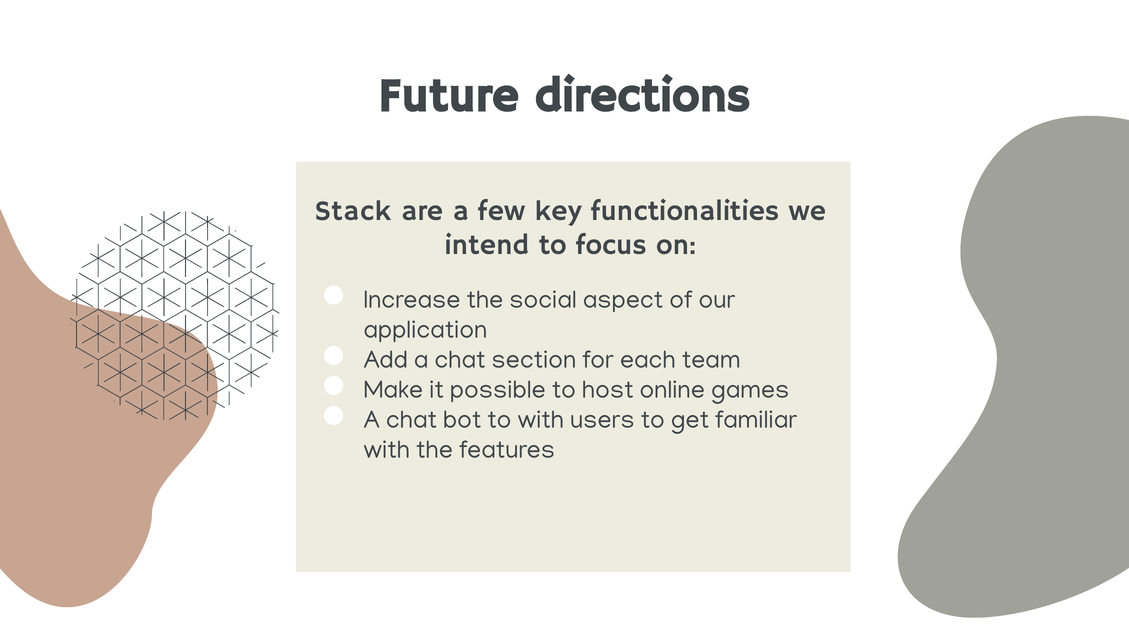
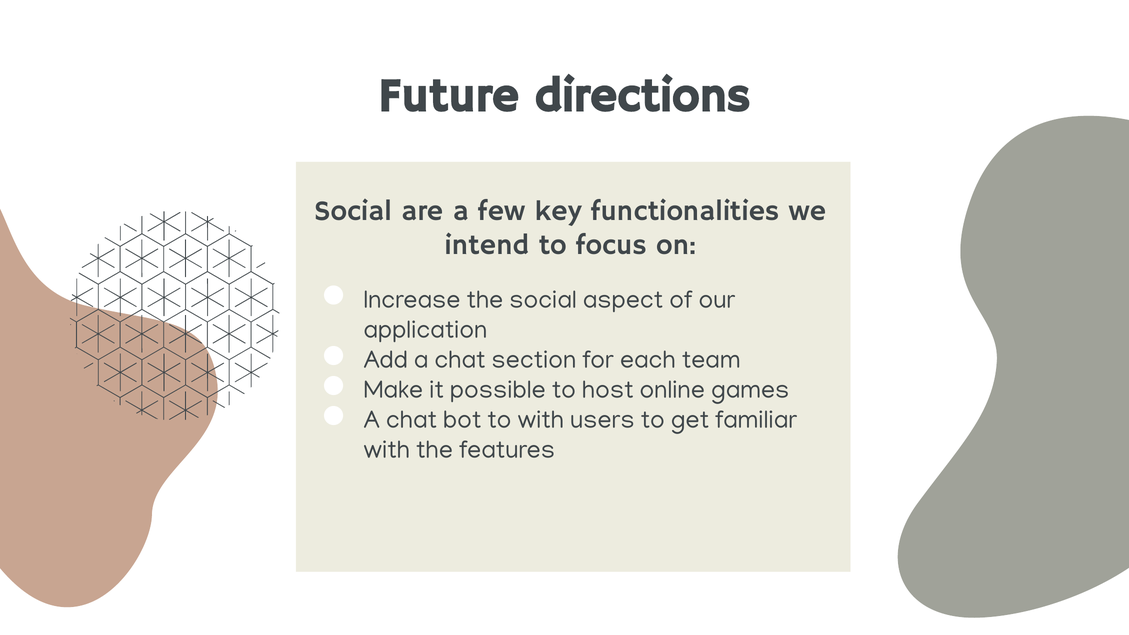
Stack: Stack -> Social (353, 211)
